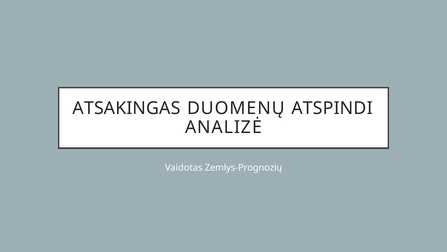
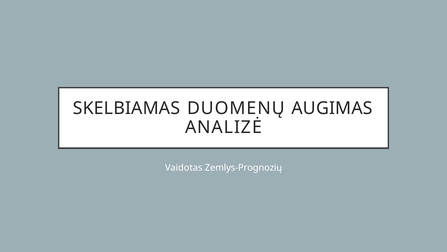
ATSAKINGAS: ATSAKINGAS -> SKELBIAMAS (127, 108)
ATSPINDI: ATSPINDI -> AUGIMAS (332, 108)
